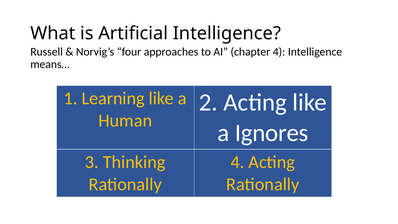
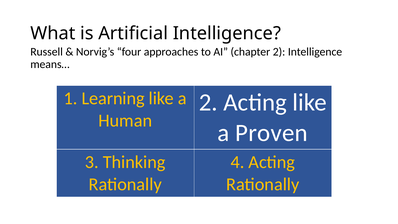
chapter 4: 4 -> 2 (279, 52)
Ignores: Ignores -> Proven (271, 133)
